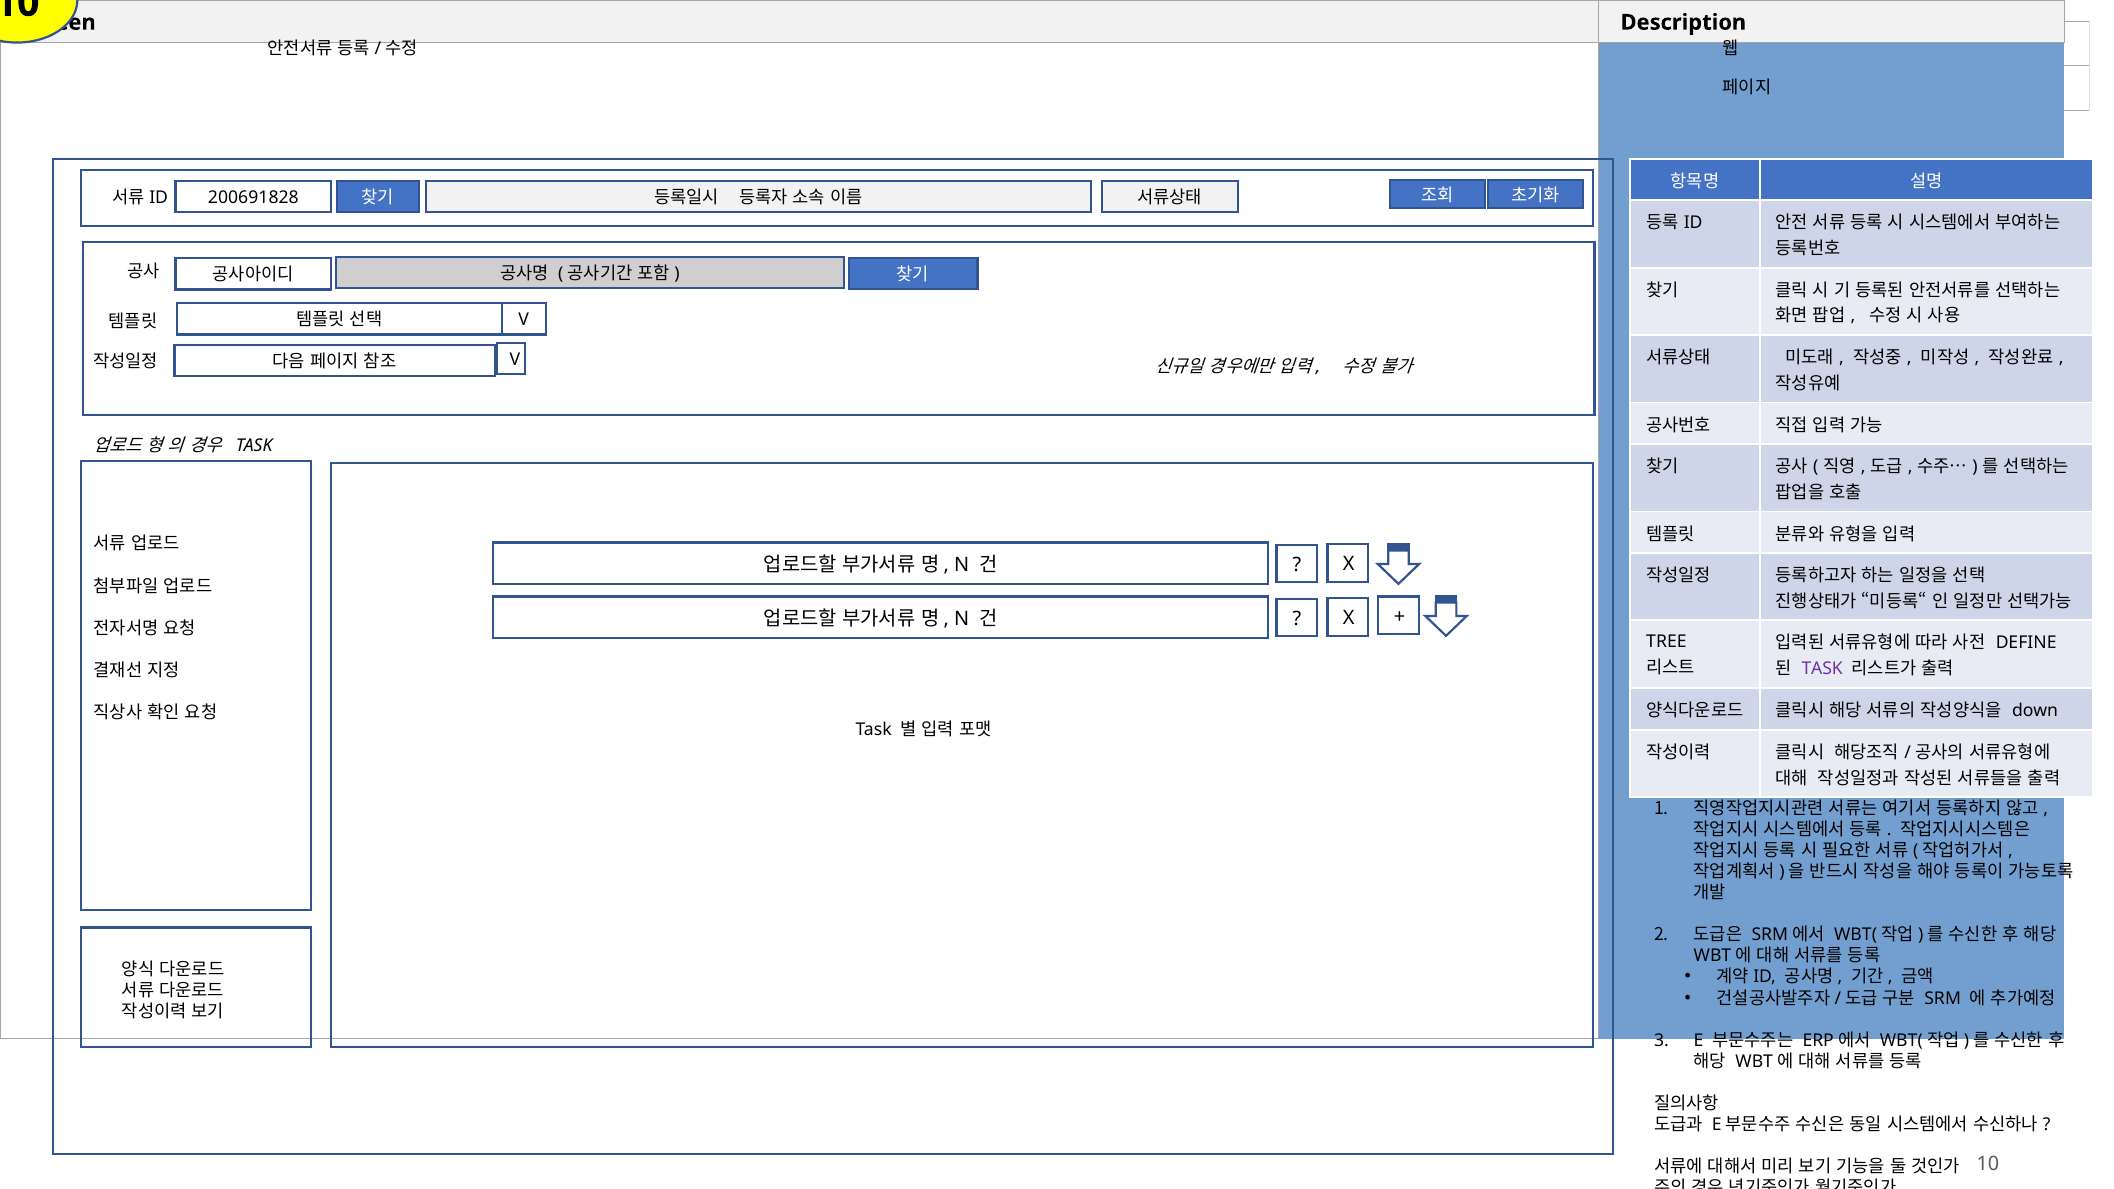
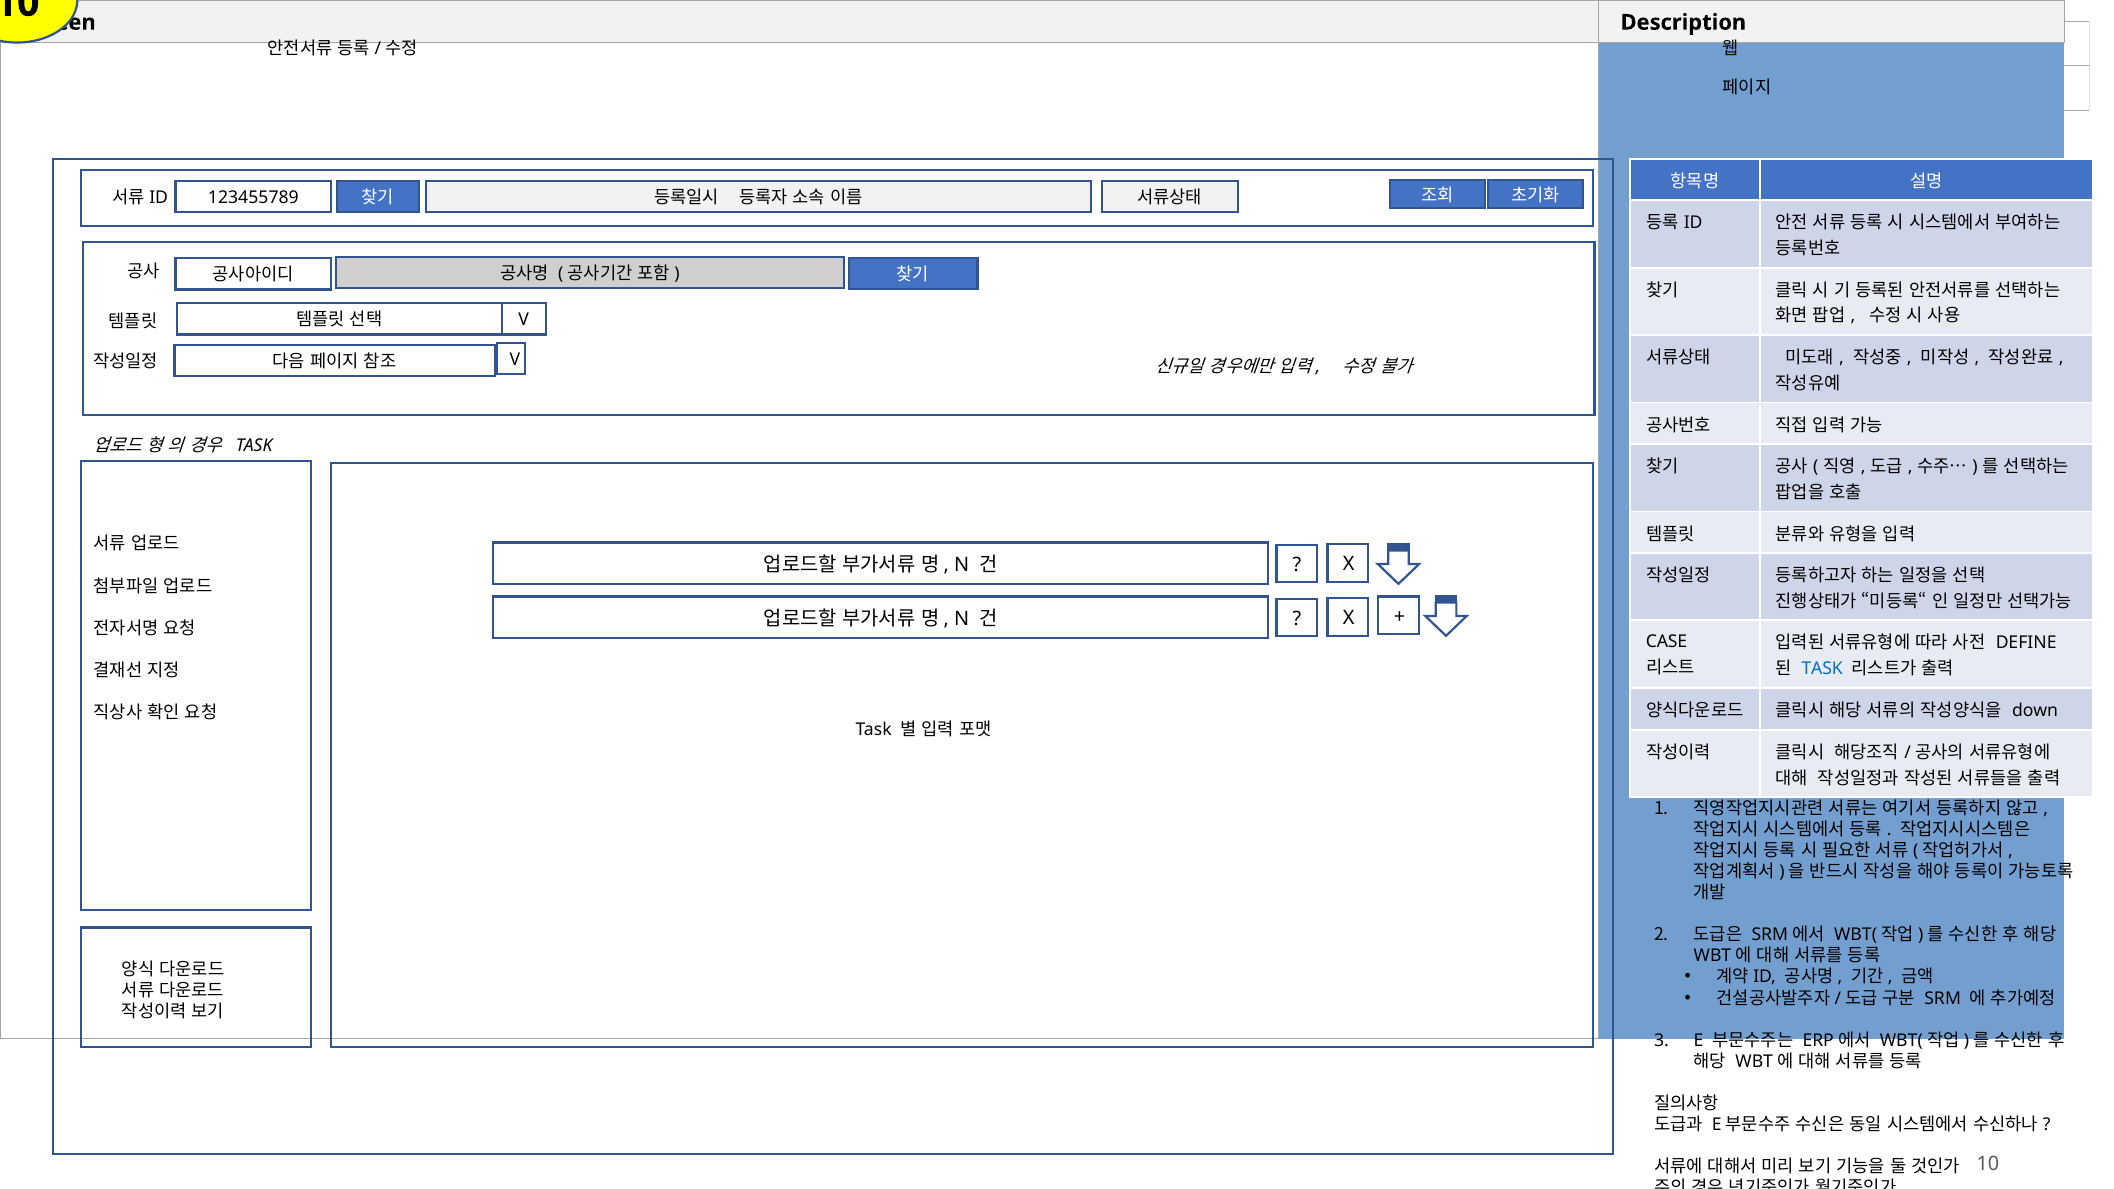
200691828: 200691828 -> 123455789 (253, 198)
TREE: TREE -> CASE (1667, 642)
TASK colour: purple -> blue (1822, 669)
